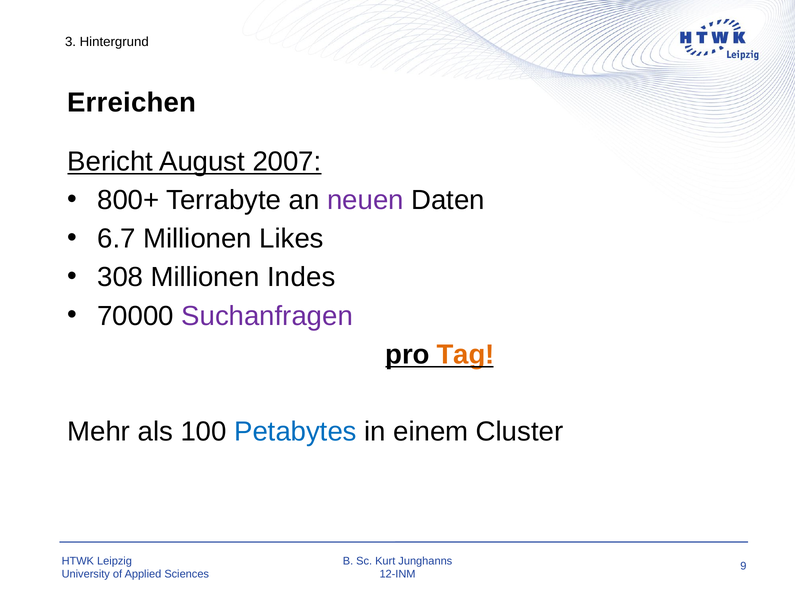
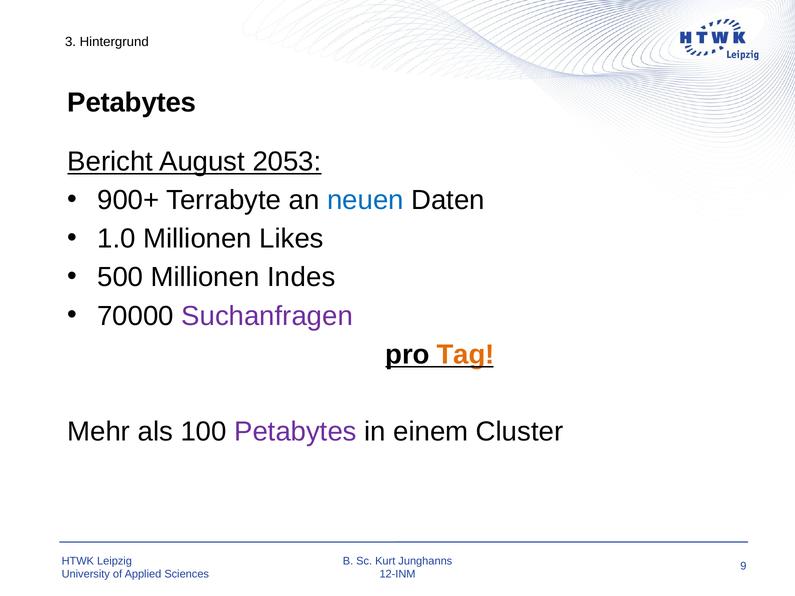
Erreichen: Erreichen -> Petabytes (132, 103)
2007: 2007 -> 2053 (287, 162)
800+: 800+ -> 900+ (128, 200)
neuen colour: purple -> blue (365, 200)
6.7: 6.7 -> 1.0 (116, 239)
308: 308 -> 500 (120, 277)
Petabytes colour: blue -> purple (295, 432)
